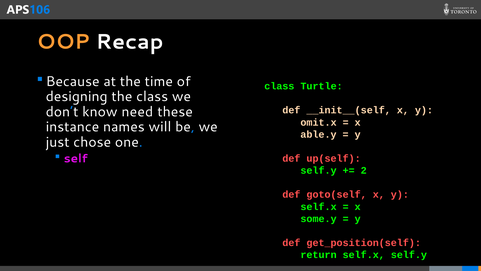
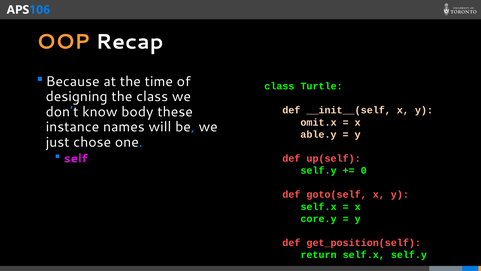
need: need -> body (137, 112)
2: 2 -> 0 (364, 170)
some.y: some.y -> core.y (319, 218)
